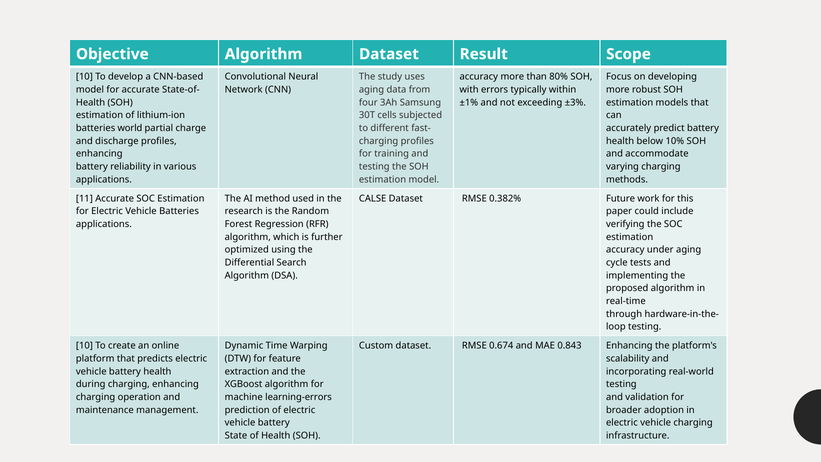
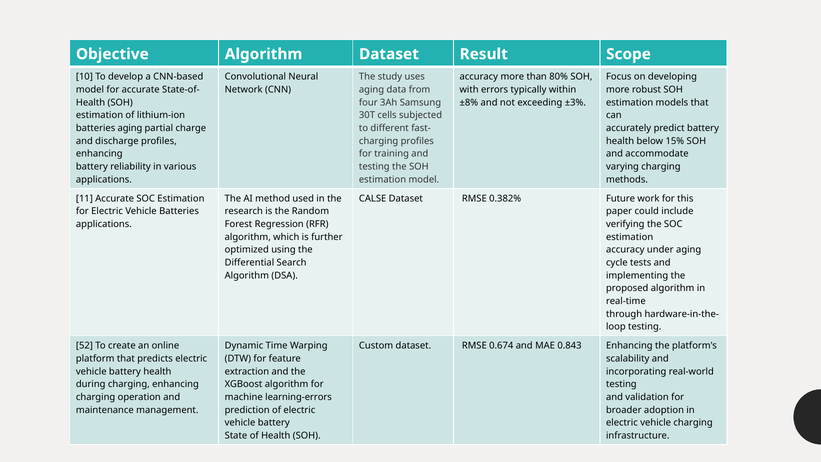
±1%: ±1% -> ±8% (469, 102)
batteries world: world -> aging (130, 128)
10%: 10% -> 15% (675, 141)
10: 10 -> 52 (84, 346)
